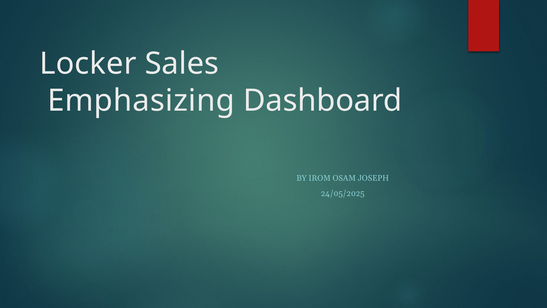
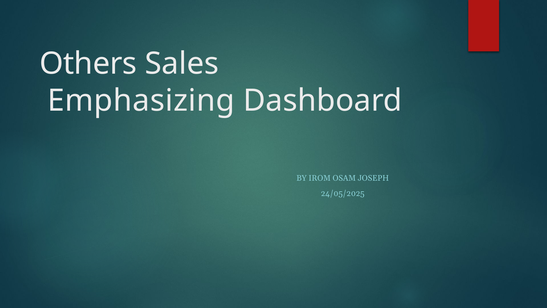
Locker: Locker -> Others (88, 64)
